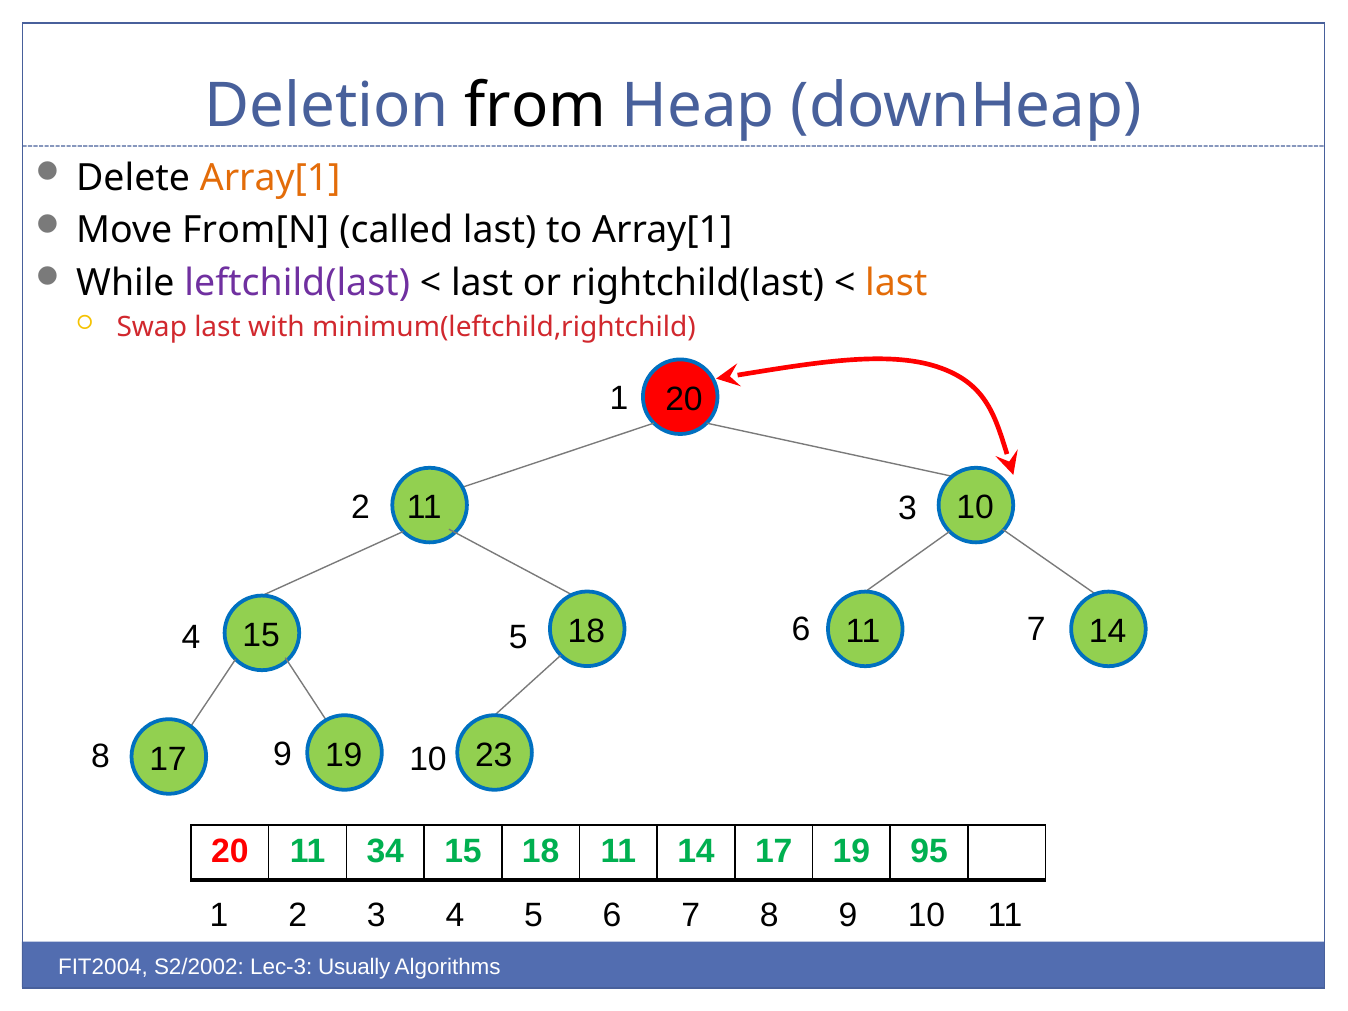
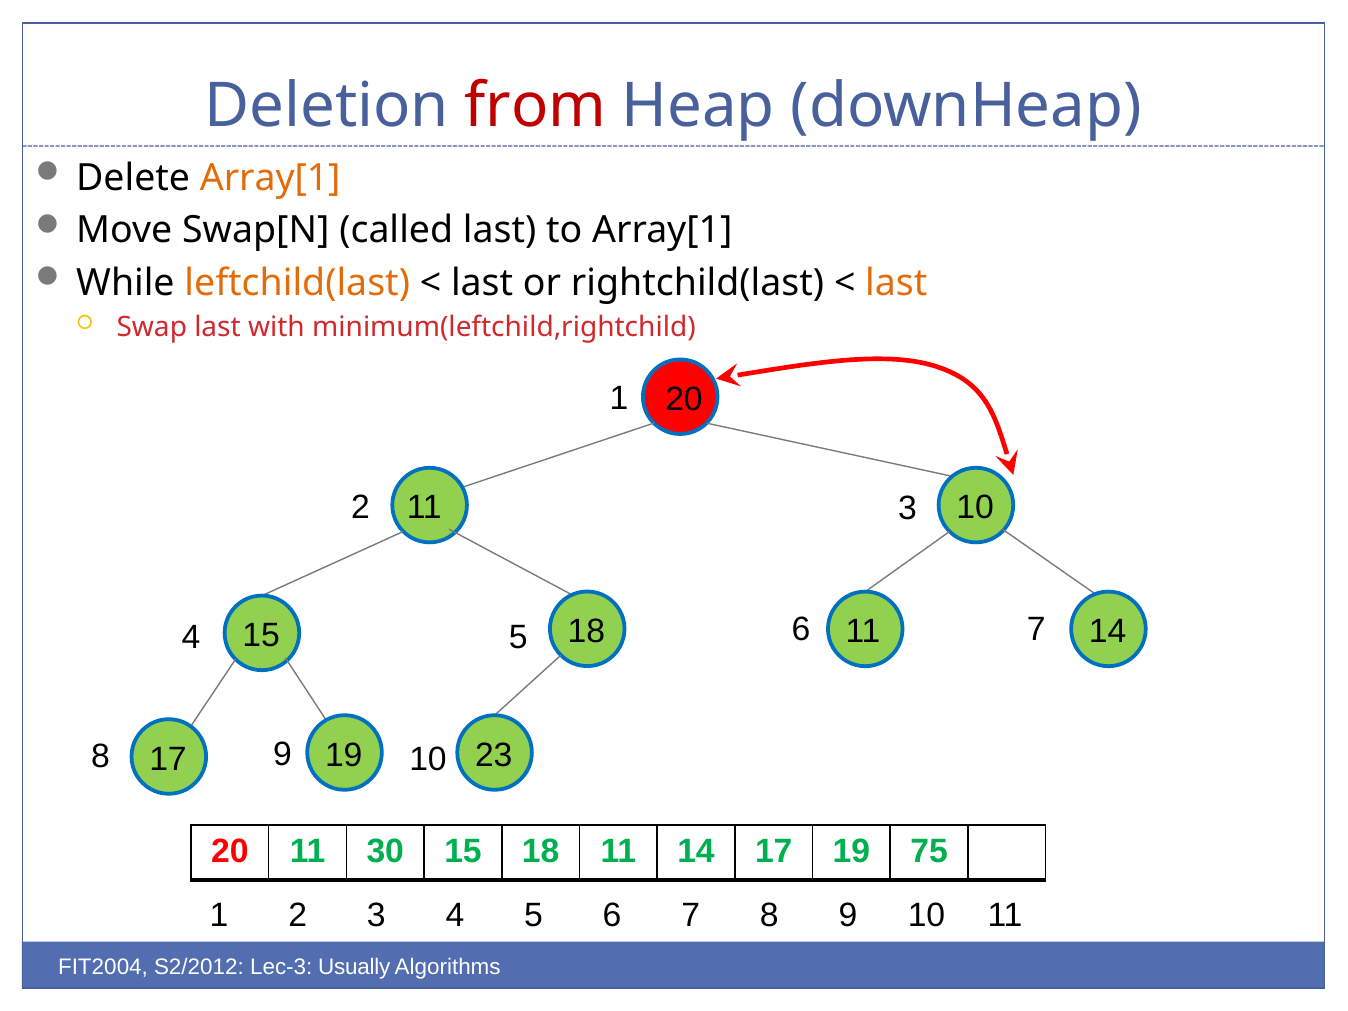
from colour: black -> red (535, 106)
From[N: From[N -> Swap[N (256, 230)
leftchild(last colour: purple -> orange (297, 283)
34: 34 -> 30 (385, 851)
95: 95 -> 75 (929, 851)
S2/2002: S2/2002 -> S2/2012 (199, 967)
